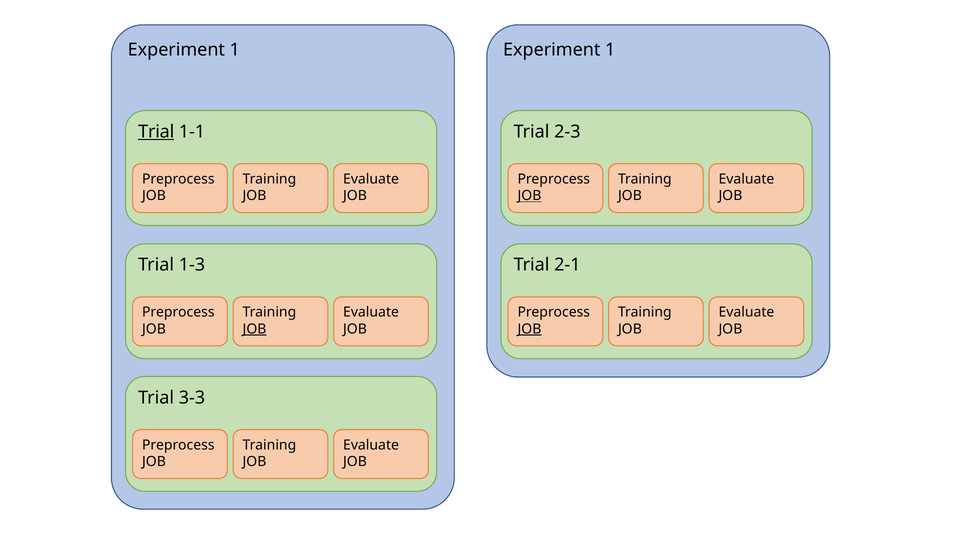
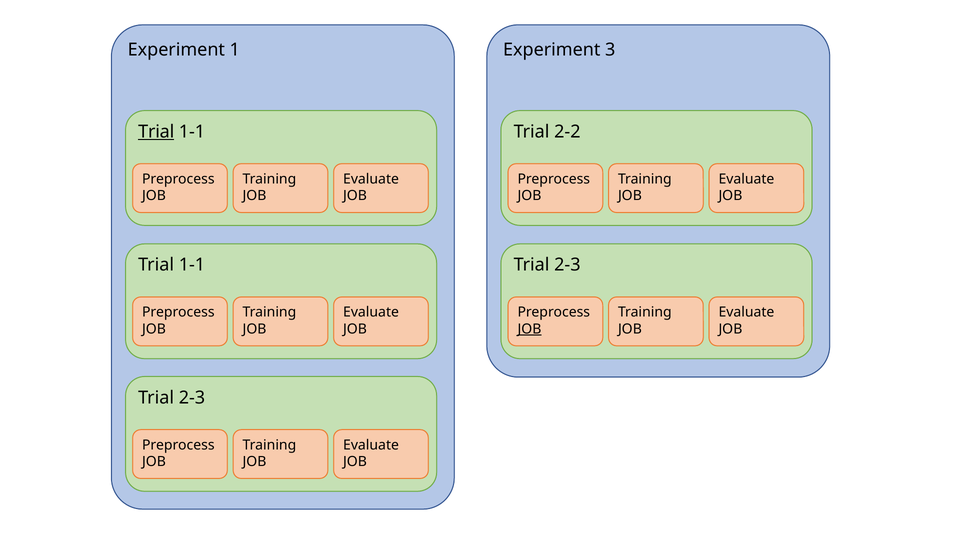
1: 1 -> 3 (610, 50)
2-3: 2-3 -> 2-2 (567, 132)
JOB underline: present -> none (529, 196)
1-3: 1-3 -> 1-1 (192, 265)
2-1: 2-1 -> 2-3 (567, 265)
JOB underline: present -> none (255, 329)
3-3: 3-3 -> 2-3 (192, 398)
